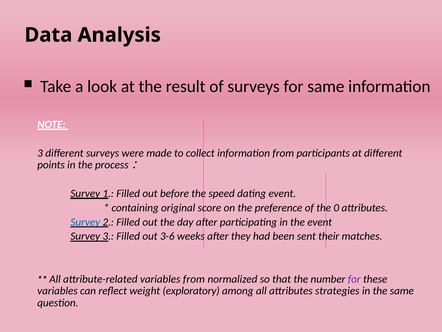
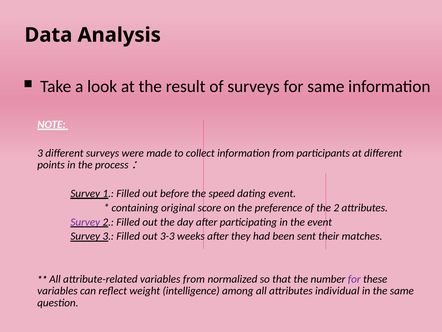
the 0: 0 -> 2 (336, 207)
Survey colour: blue -> purple (85, 222)
3-6: 3-6 -> 3-3 (167, 236)
exploratory: exploratory -> intelligence (191, 291)
strategies: strategies -> individual (337, 291)
